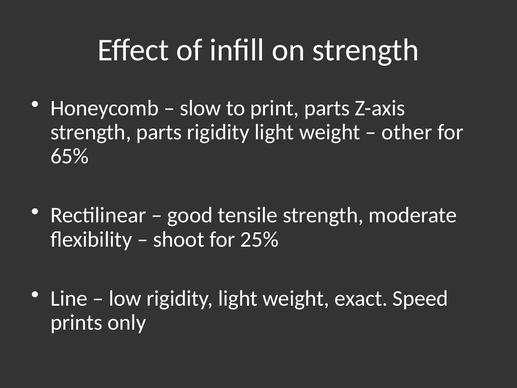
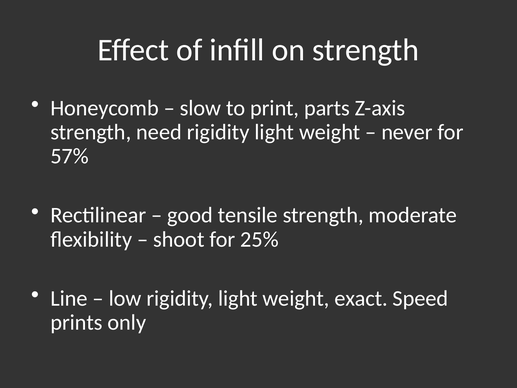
strength parts: parts -> need (159, 132)
other: other -> never (407, 132)
65%: 65% -> 57% (70, 156)
